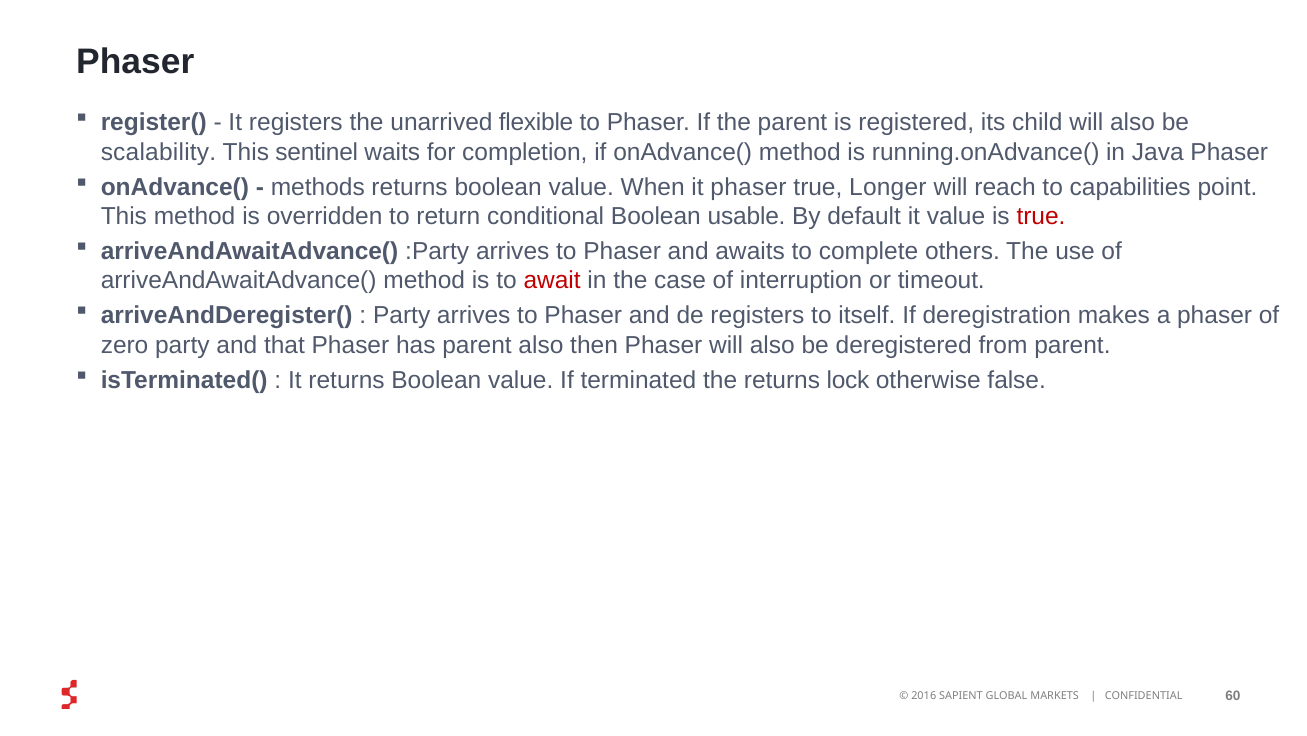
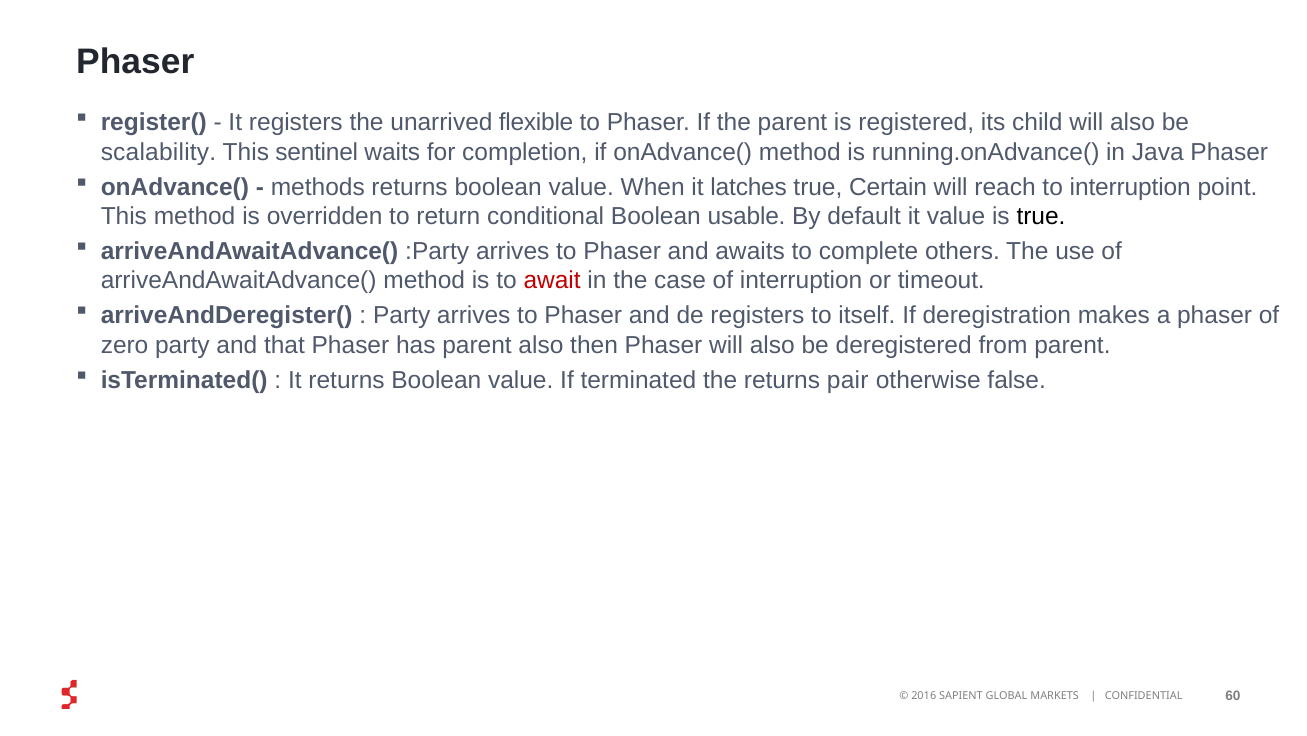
it phaser: phaser -> latches (749, 187)
Longer: Longer -> Certain (888, 187)
to capabilities: capabilities -> interruption (1130, 187)
true colour: red -> black (1041, 216)
lock: lock -> pair (848, 380)
